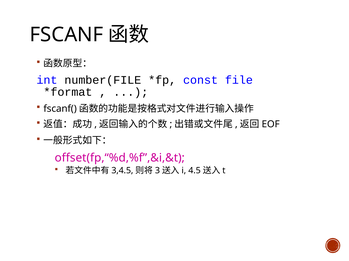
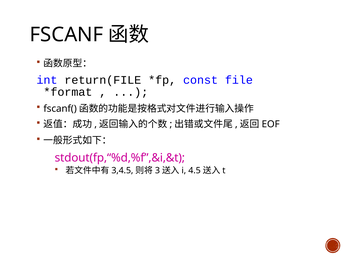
number(FILE: number(FILE -> return(FILE (103, 80)
offset(fp,“%d,%f”,&i,&t: offset(fp,“%d,%f”,&i,&t -> stdout(fp,“%d,%f”,&i,&t (120, 158)
